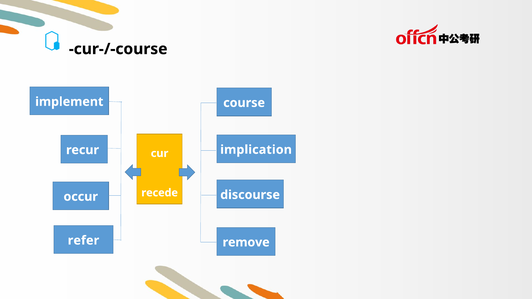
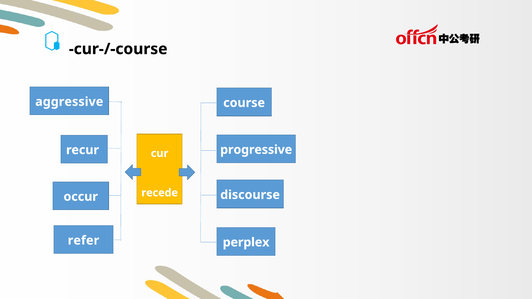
implement: implement -> aggressive (69, 102)
implication: implication -> progressive (256, 150)
remove: remove -> perplex (246, 243)
